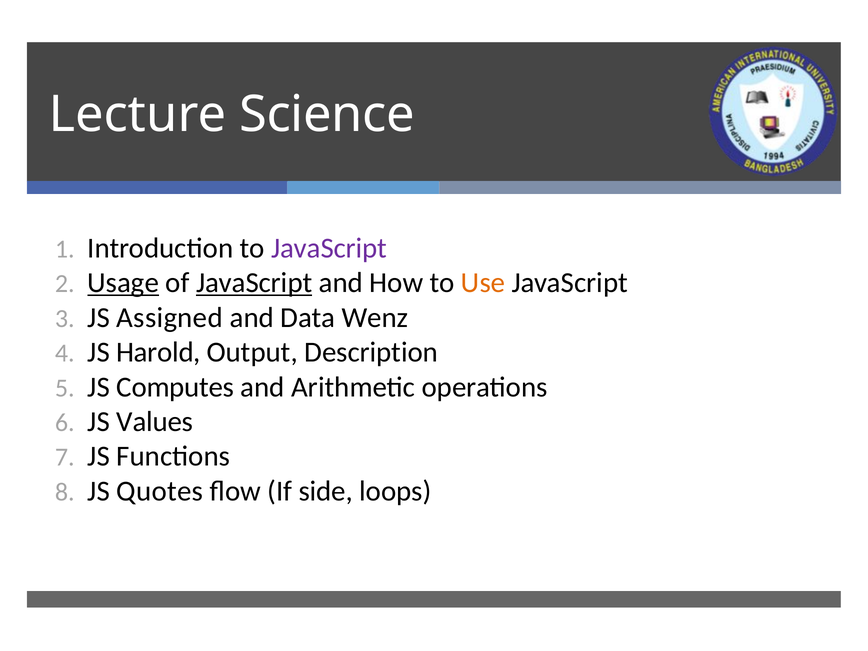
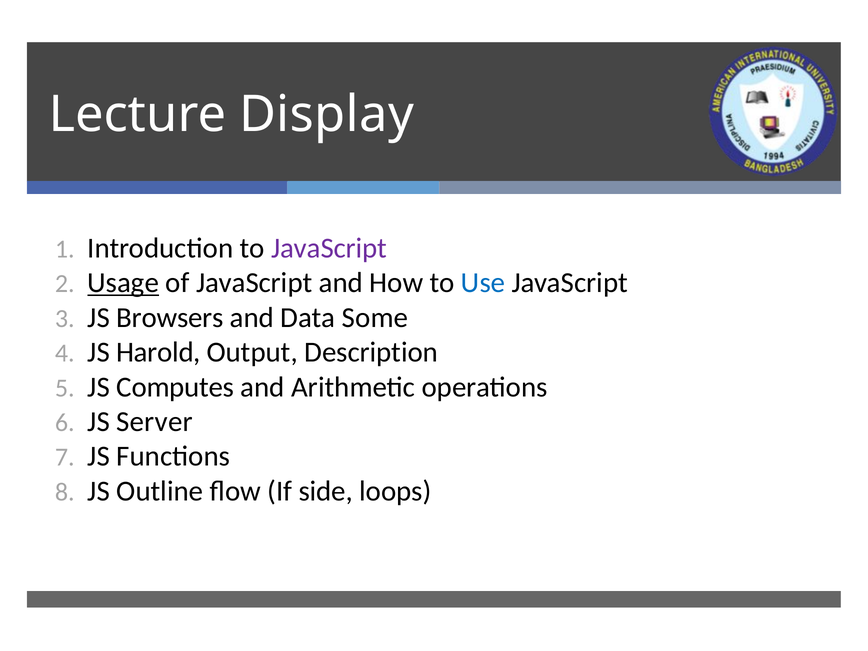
Science: Science -> Display (327, 115)
JavaScript underline: present -> none (254, 283)
Use colour: orange -> blue (483, 283)
Assigned: Assigned -> Browsers (170, 318)
Wenz: Wenz -> Some (375, 318)
Values: Values -> Server (155, 422)
Quotes: Quotes -> Outline (160, 491)
